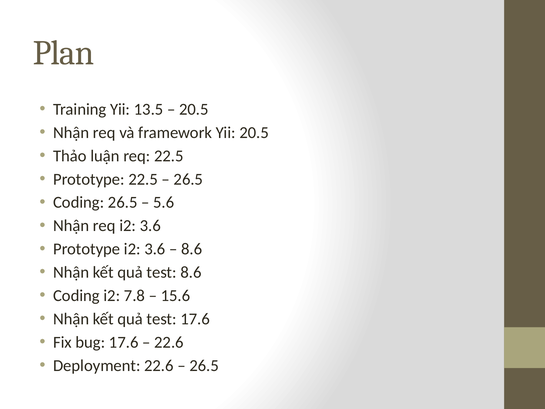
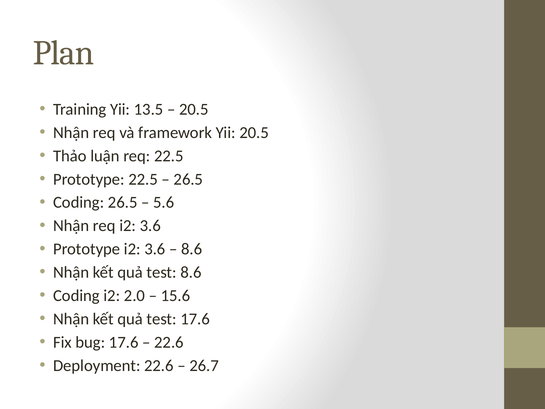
7.8: 7.8 -> 2.0 (134, 295)
26.5: 26.5 -> 26.7 (204, 365)
